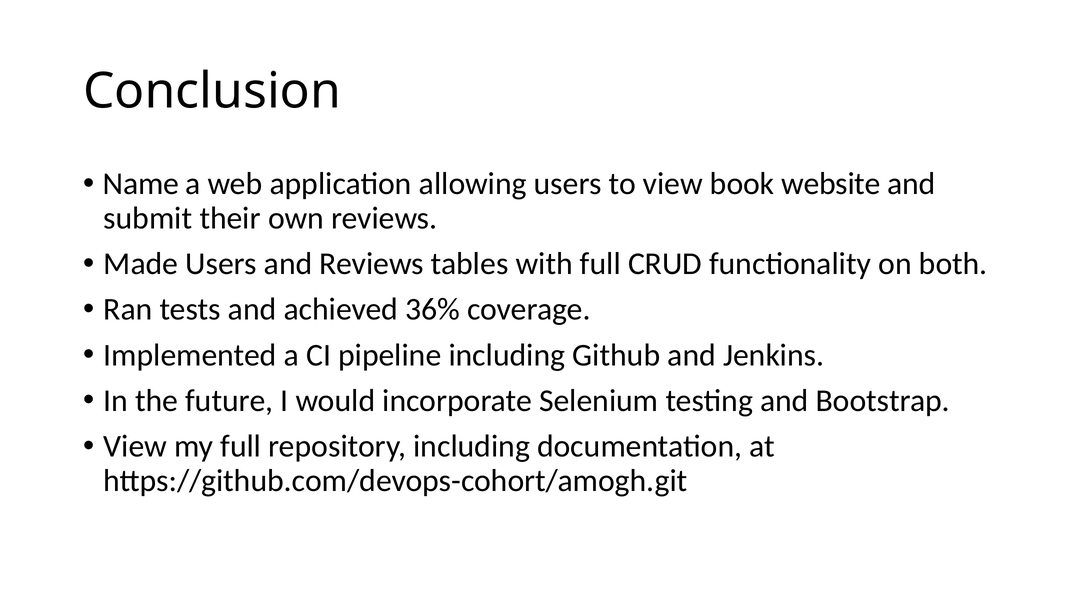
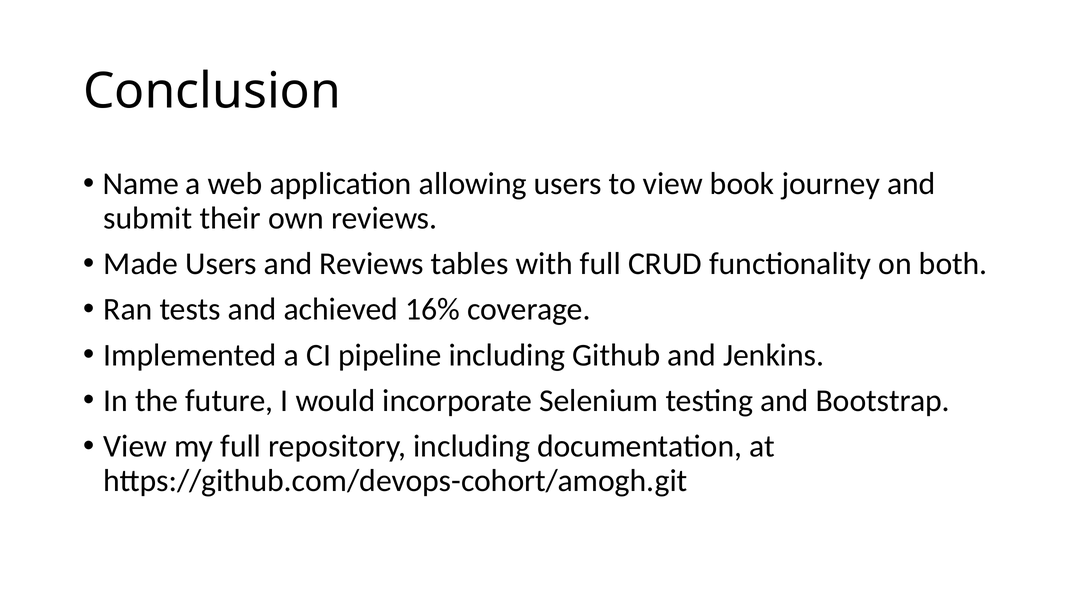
website: website -> journey (831, 184)
36%: 36% -> 16% (433, 310)
